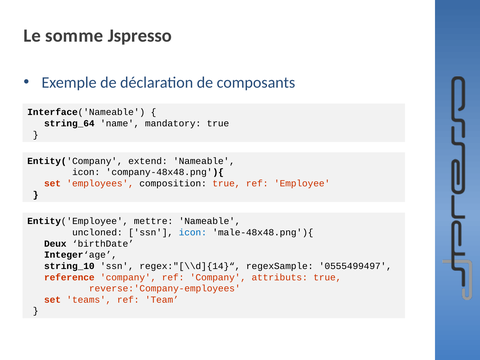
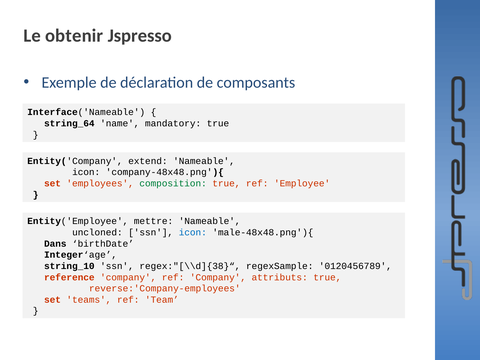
somme: somme -> obtenir (74, 36)
composition colour: black -> green (173, 183)
Deux: Deux -> Dans (55, 244)
regex:"[\\d]{14}“: regex:"[\\d]{14}“ -> regex:"[\\d]{38}“ (190, 266)
0555499497: 0555499497 -> 0120456789 (355, 266)
